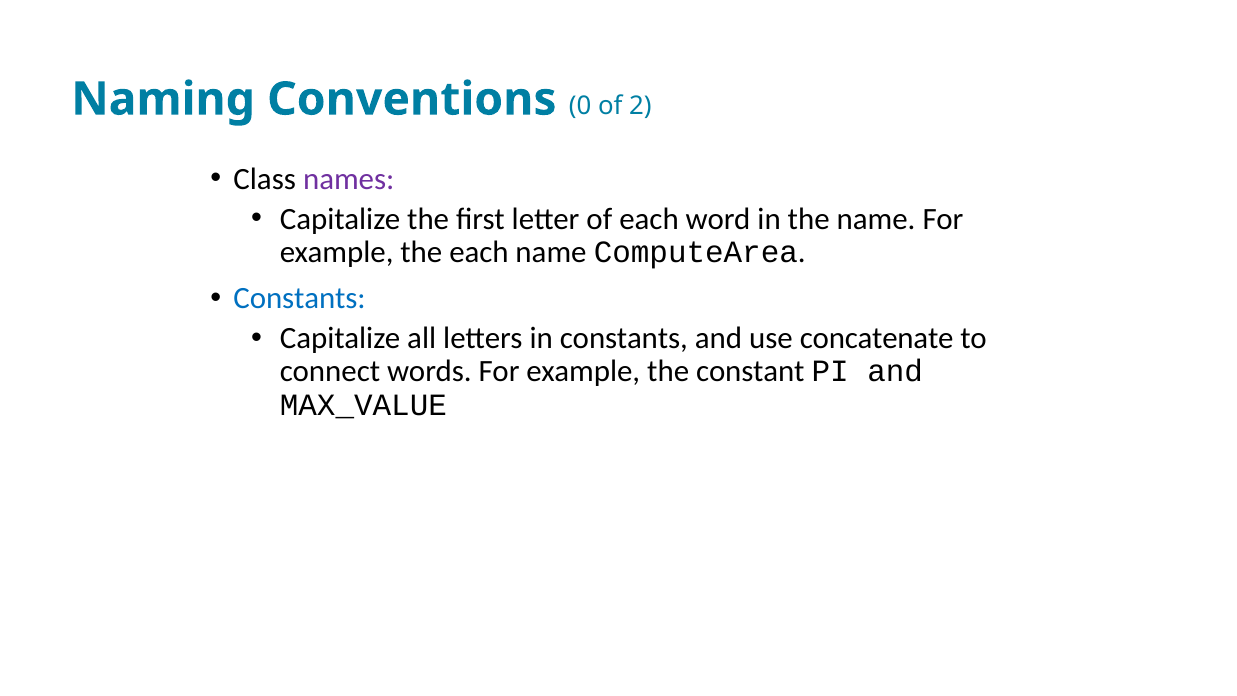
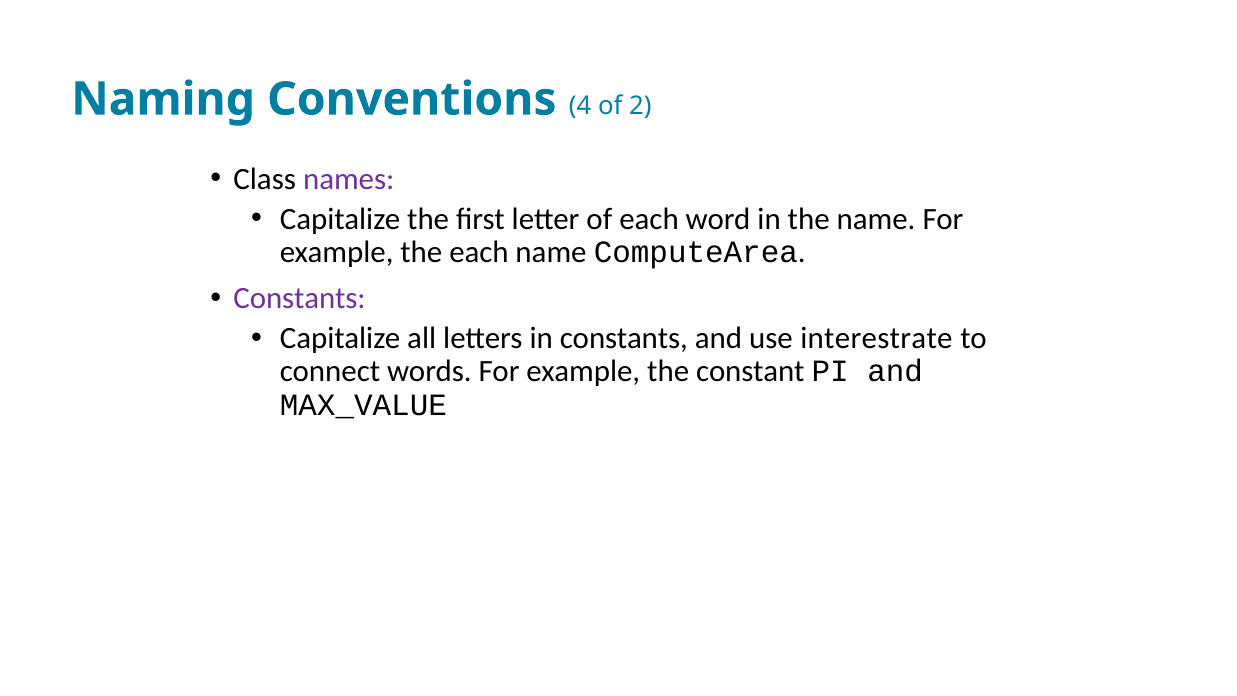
0: 0 -> 4 (580, 106)
Constants colour: blue -> purple (300, 298)
concatenate: concatenate -> interestrate (876, 338)
